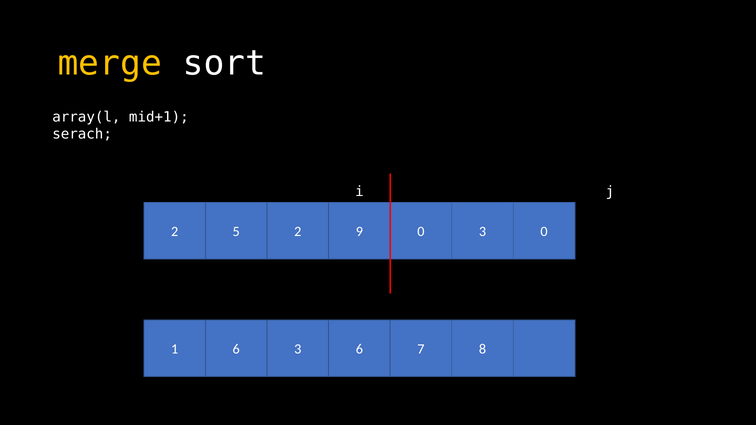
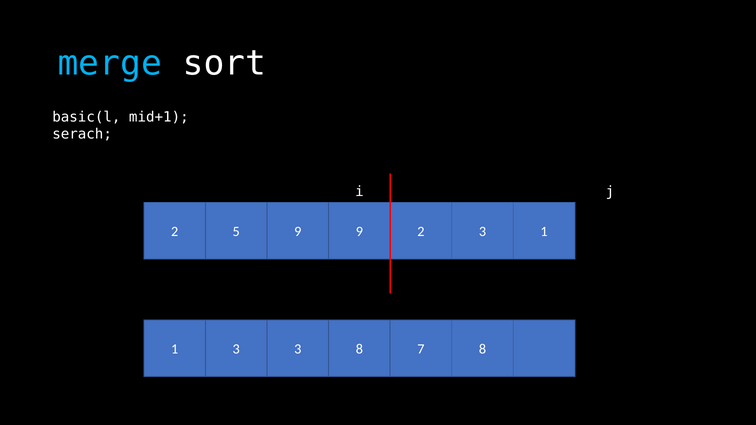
merge colour: yellow -> light blue (110, 64)
array(l: array(l -> basic(l (86, 117)
5 2: 2 -> 9 (298, 232)
9 0: 0 -> 2 (421, 232)
3 0: 0 -> 1 (544, 232)
1 6: 6 -> 3 (236, 349)
3 6: 6 -> 8 (359, 349)
